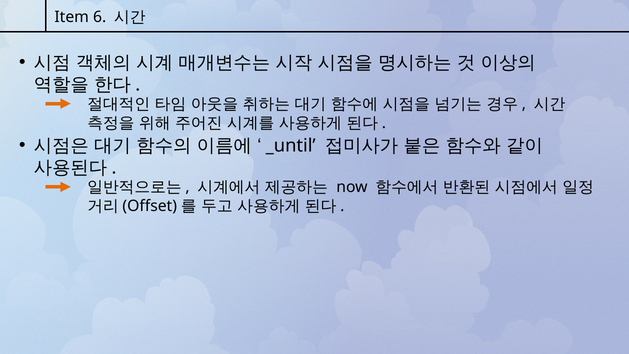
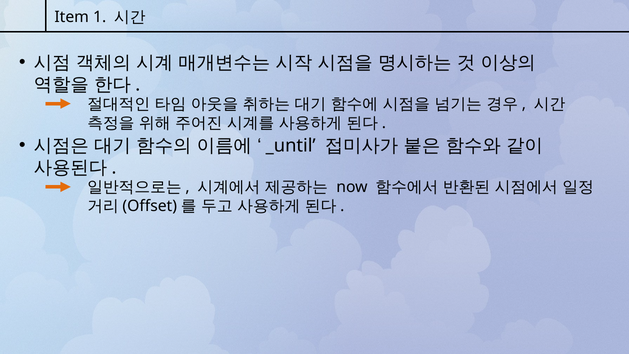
6: 6 -> 1 (100, 17)
